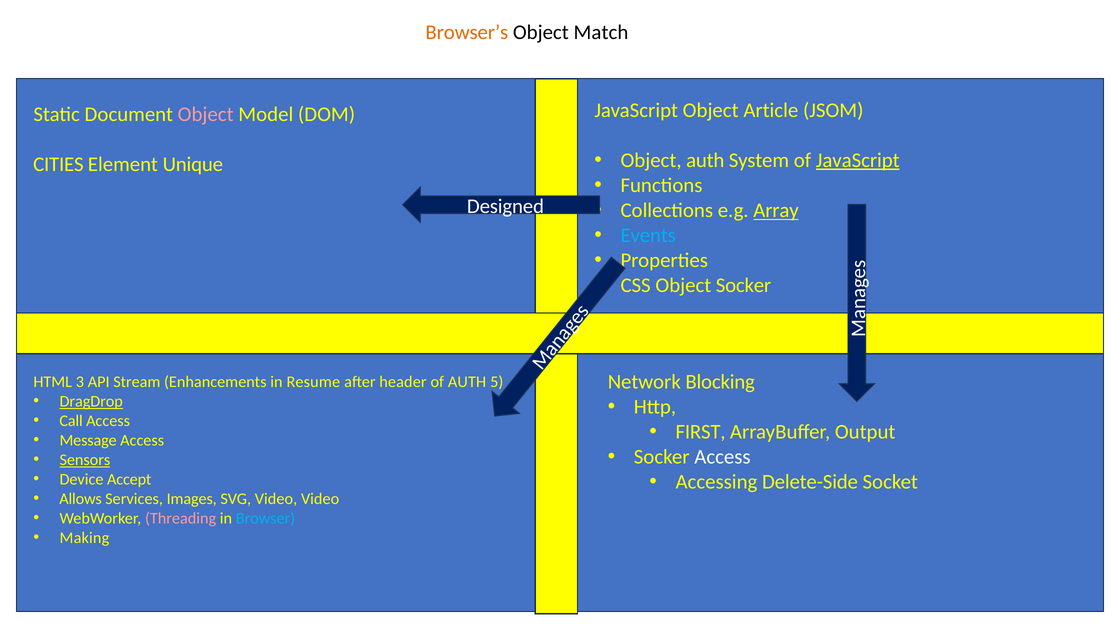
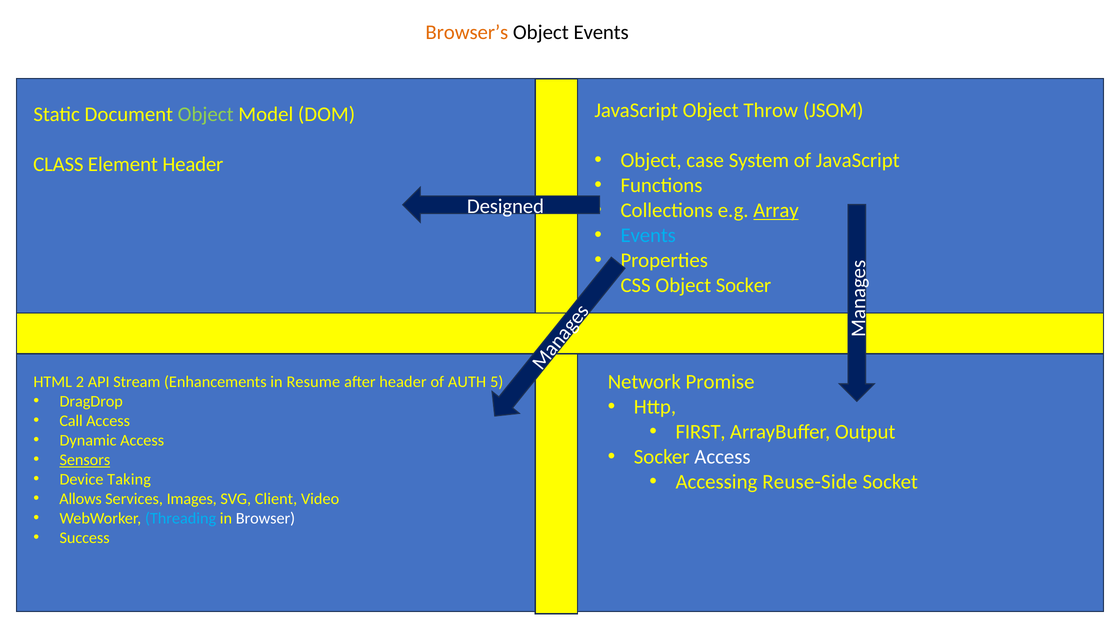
Object Match: Match -> Events (601, 33)
Article: Article -> Throw (771, 110)
Object colour: pink -> light green (206, 114)
Object auth: auth -> case (705, 160)
JavaScript underline: present -> none (858, 160)
CITIES: CITIES -> CLASS (58, 164)
Element Unique: Unique -> Header (193, 164)
Blocking: Blocking -> Promise (720, 382)
3: 3 -> 2 (80, 382)
DragDrop underline: present -> none (91, 401)
Message: Message -> Dynamic (88, 440)
Accept: Accept -> Taking (129, 479)
Delete-Side: Delete-Side -> Reuse-Side (810, 482)
SVG Video: Video -> Client (276, 499)
Threading colour: pink -> light blue (181, 518)
Browser colour: light blue -> white (265, 518)
Making: Making -> Success (85, 538)
